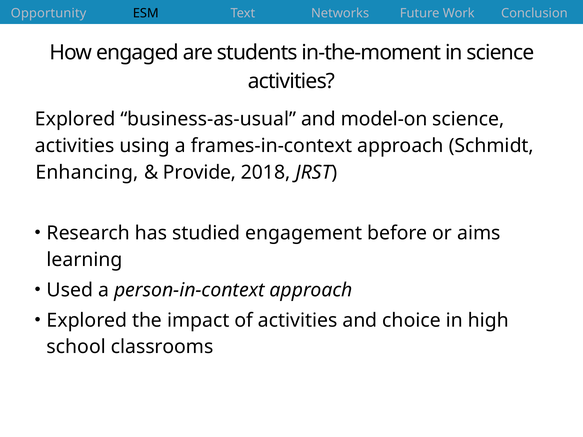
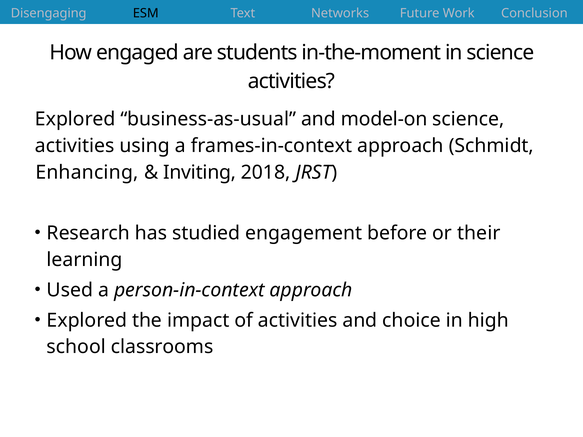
Opportunity: Opportunity -> Disengaging (49, 13)
Provide: Provide -> Inviting (200, 172)
aims: aims -> their (479, 233)
